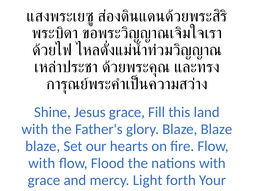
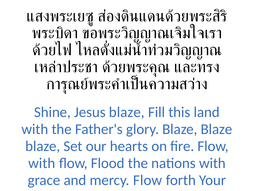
Jesus grace: grace -> blaze (127, 112)
mercy Light: Light -> Flow (148, 180)
